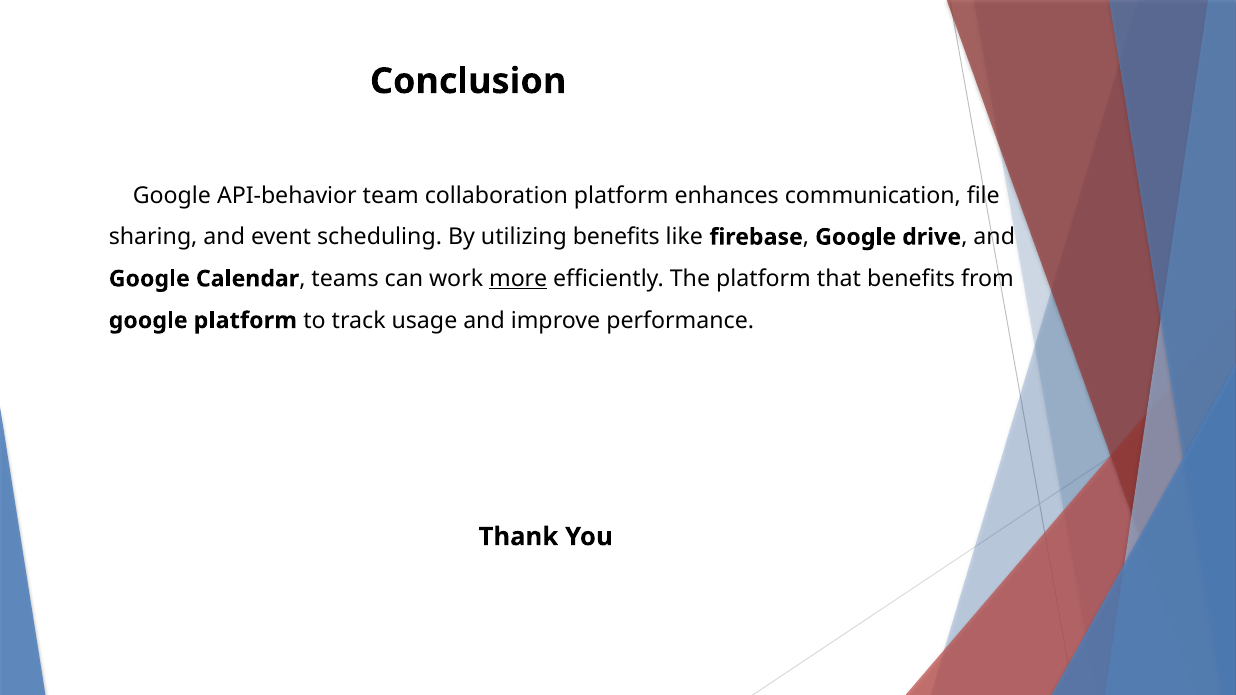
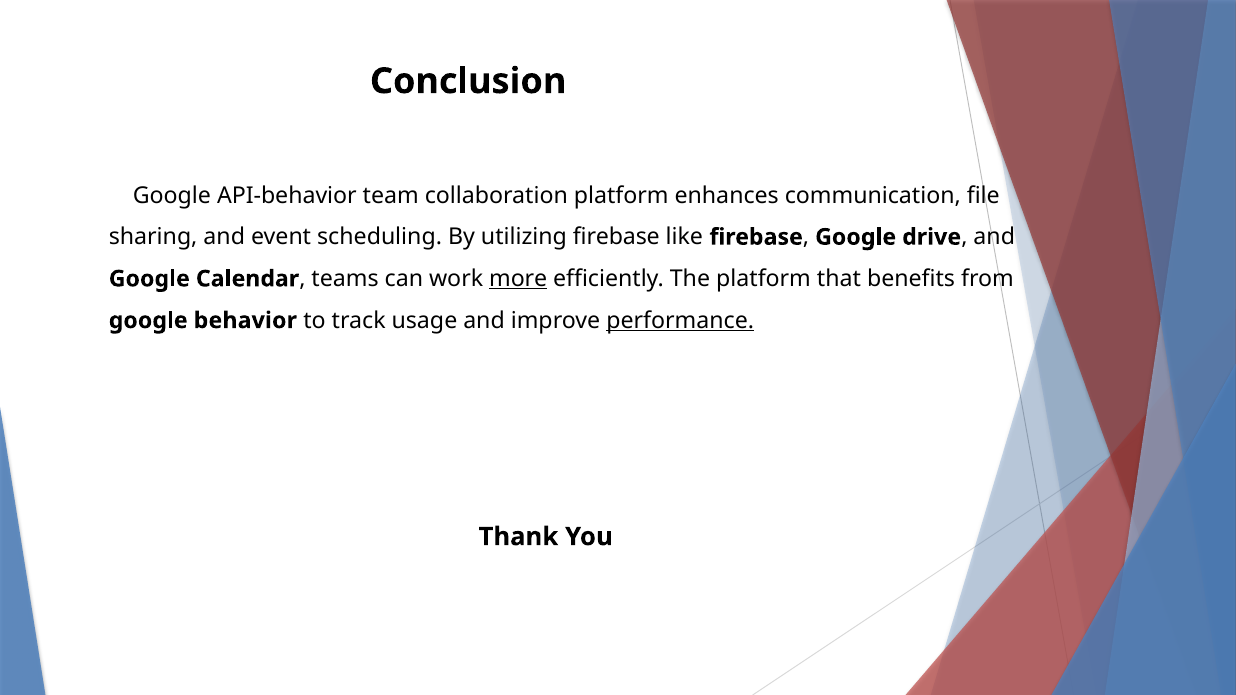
utilizing benefits: benefits -> firebase (616, 237)
google platform: platform -> behavior (245, 321)
performance underline: none -> present (680, 321)
